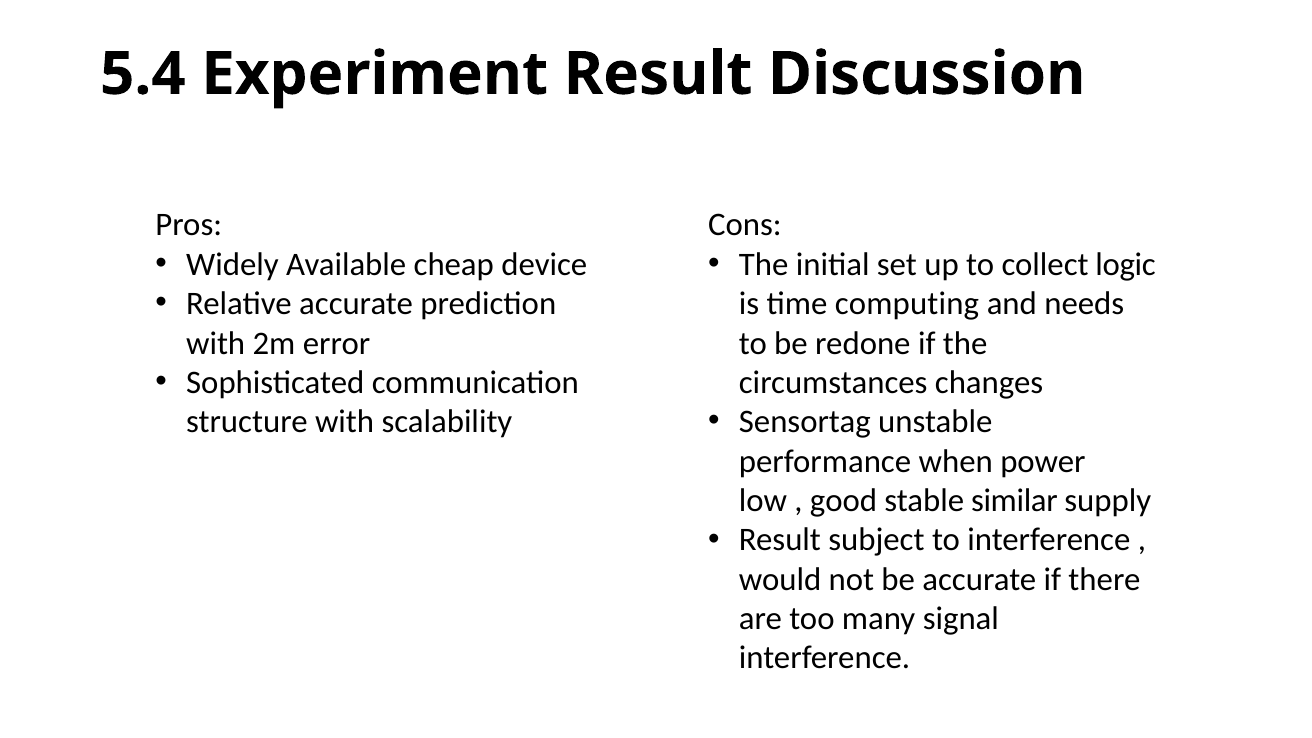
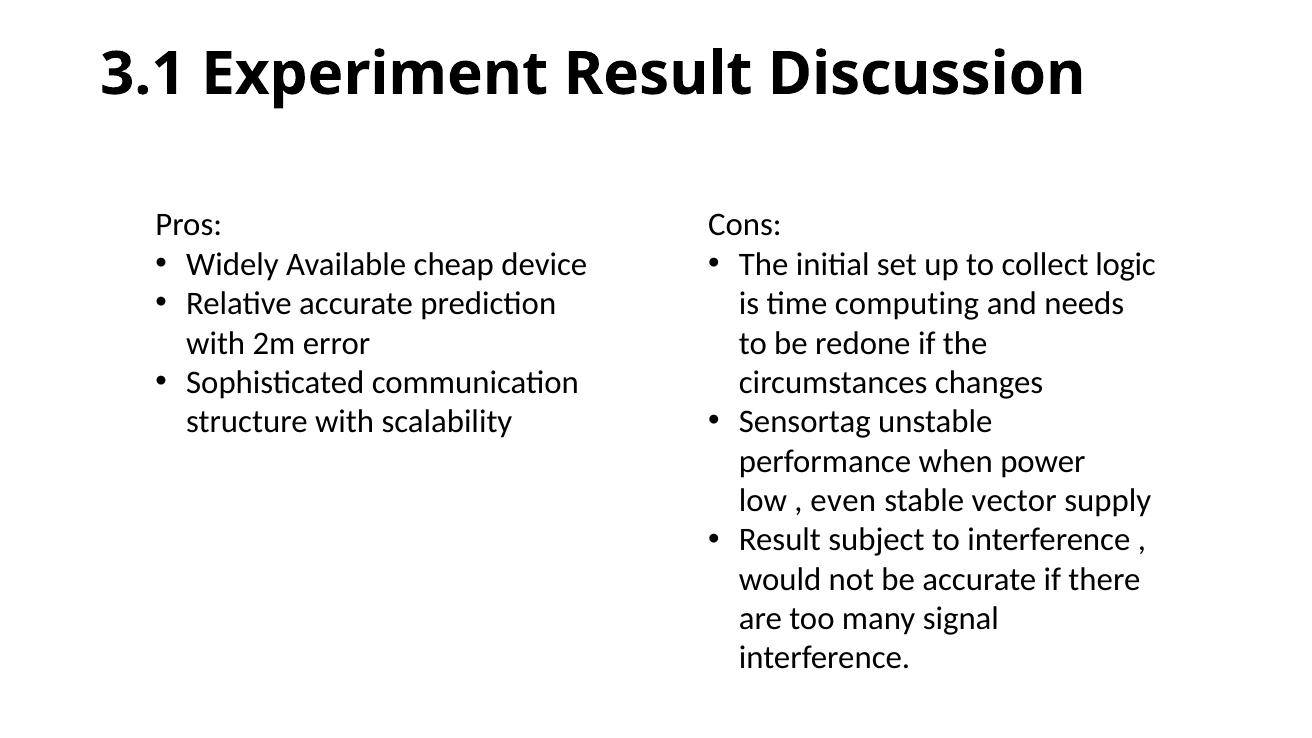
5.4: 5.4 -> 3.1 (143, 74)
good: good -> even (843, 501)
similar: similar -> vector (1014, 501)
